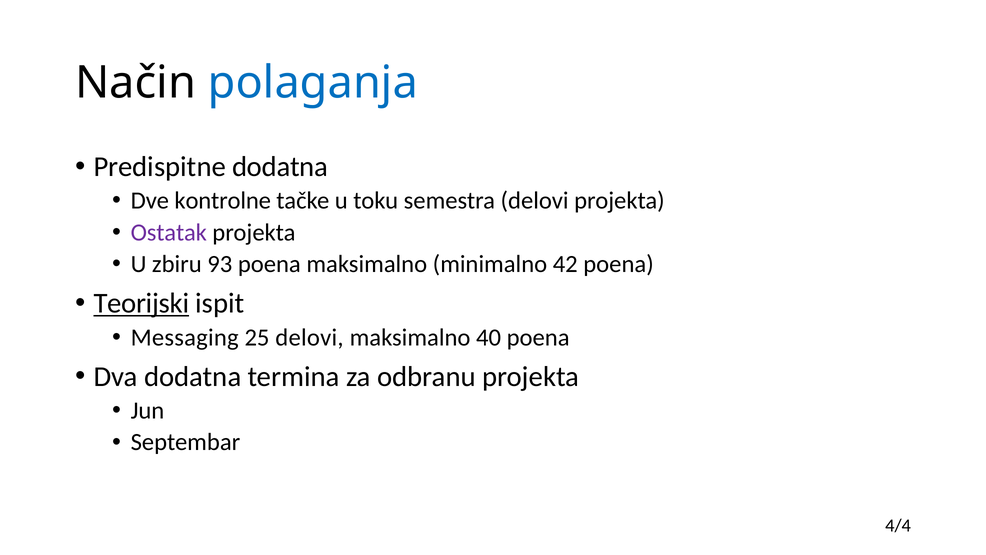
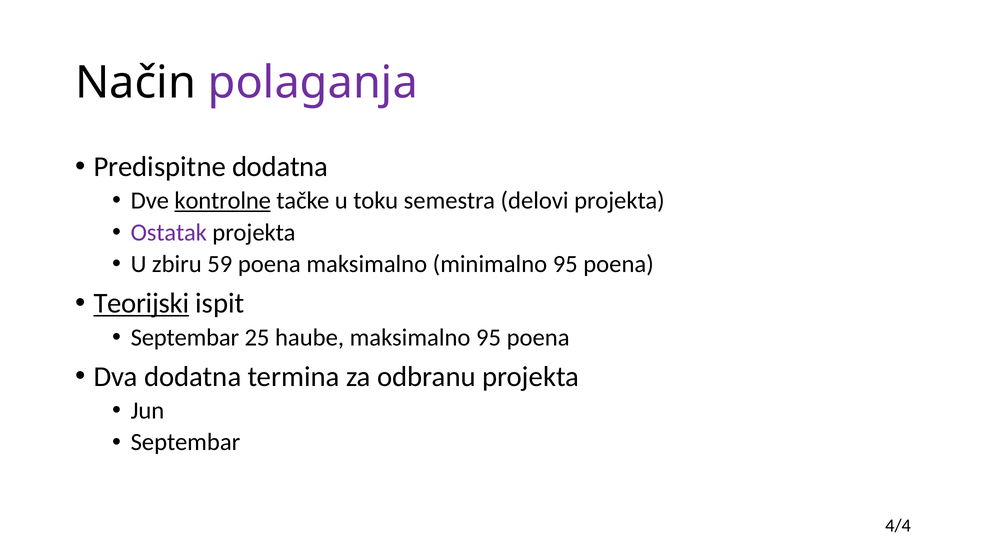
polaganja colour: blue -> purple (313, 83)
kontrolne underline: none -> present (223, 201)
93: 93 -> 59 (220, 264)
minimalno 42: 42 -> 95 (565, 264)
Messaging: Messaging -> Septembar (185, 337)
25 delovi: delovi -> haube (310, 337)
maksimalno 40: 40 -> 95 (489, 337)
